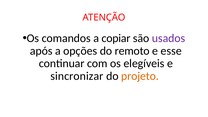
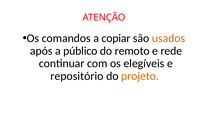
usados colour: purple -> orange (169, 38)
opções: opções -> público (80, 51)
esse: esse -> rede (171, 51)
sincronizar: sincronizar -> repositório (77, 76)
